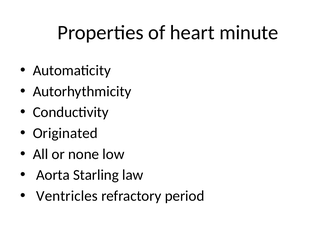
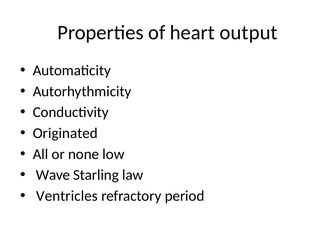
minute: minute -> output (249, 33)
Aorta: Aorta -> Wave (53, 175)
